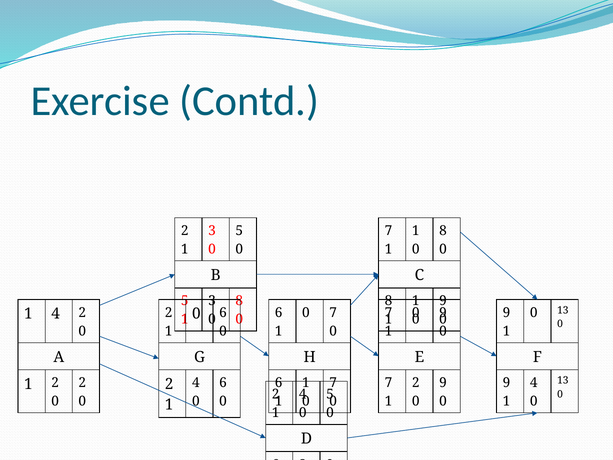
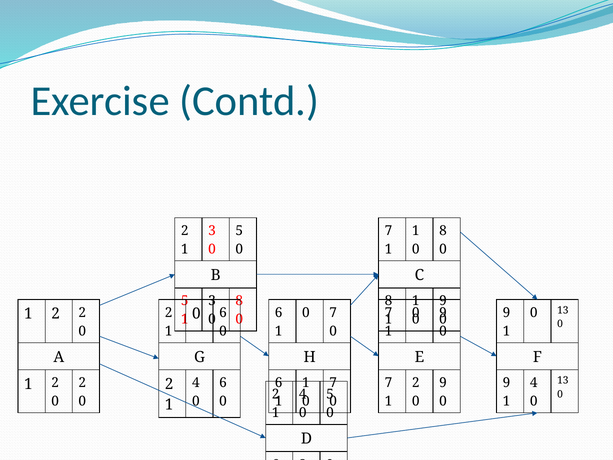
4: 4 -> 2 (56, 314)
